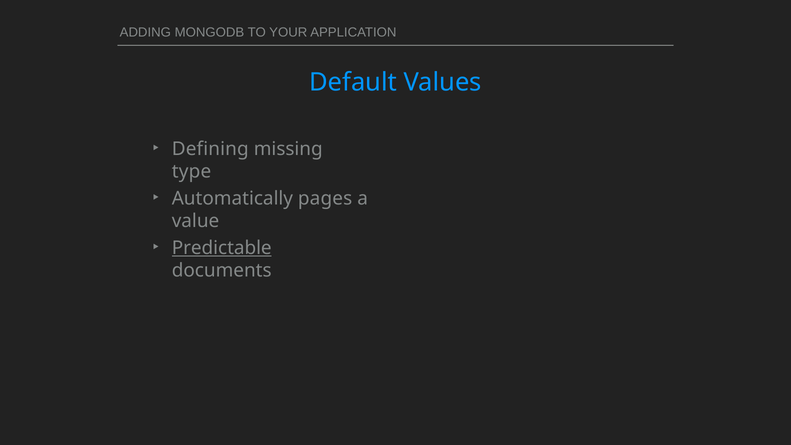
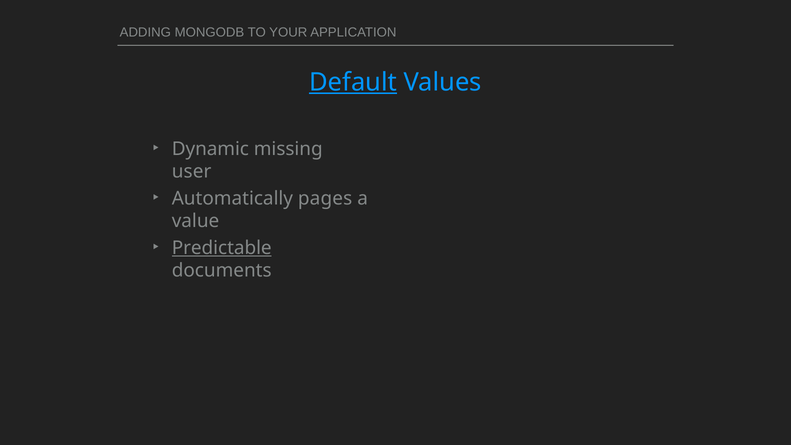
Default underline: none -> present (353, 82)
Defining: Defining -> Dynamic (210, 149)
type: type -> user (192, 172)
